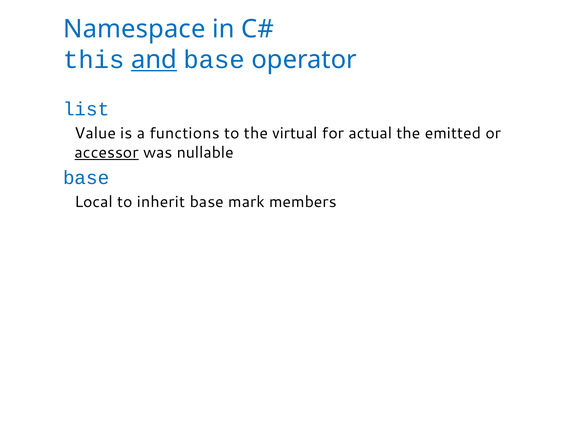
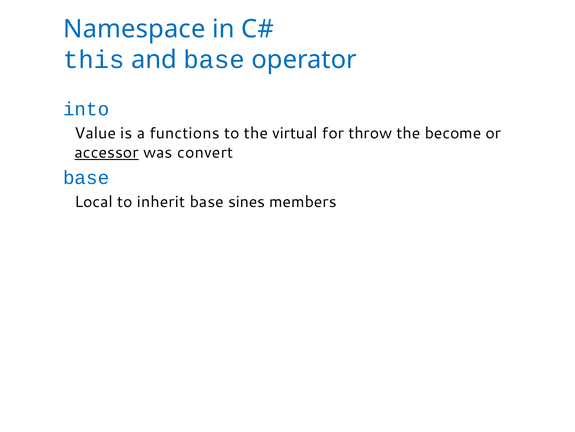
and underline: present -> none (154, 60)
list: list -> into (86, 109)
actual: actual -> throw (370, 133)
emitted: emitted -> become (453, 133)
nullable: nullable -> convert (205, 152)
mark: mark -> sines (247, 201)
